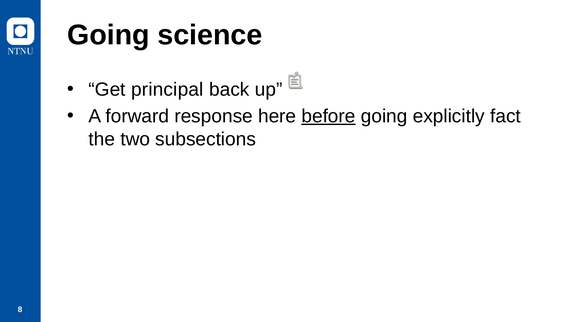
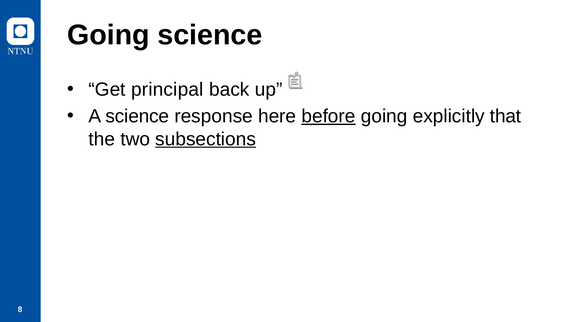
A forward: forward -> science (137, 116)
fact: fact -> that (506, 116)
subsections underline: none -> present (206, 139)
